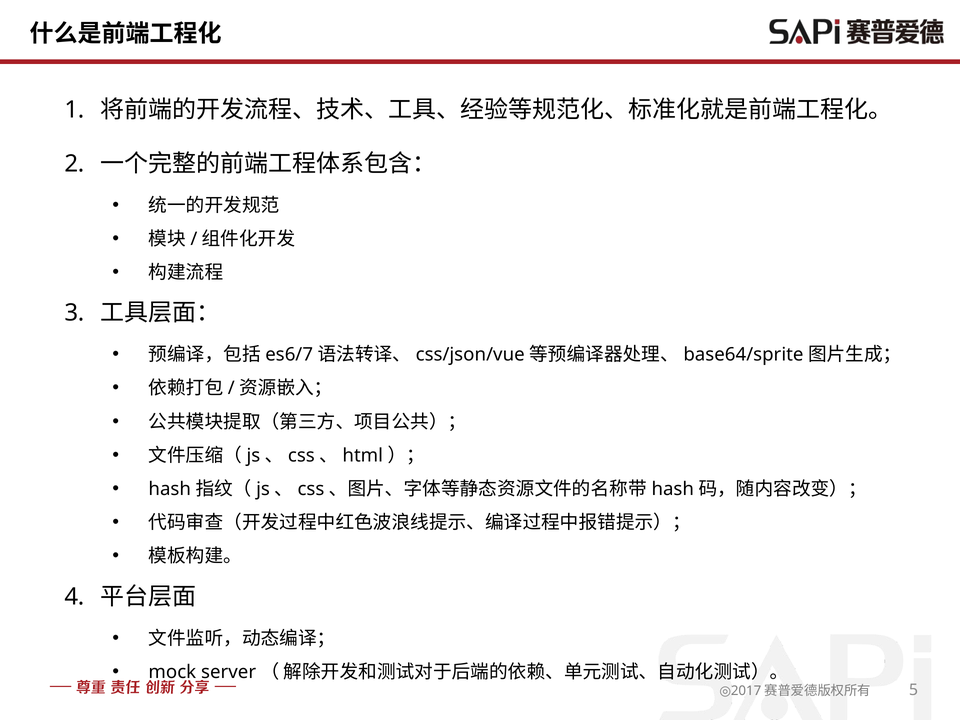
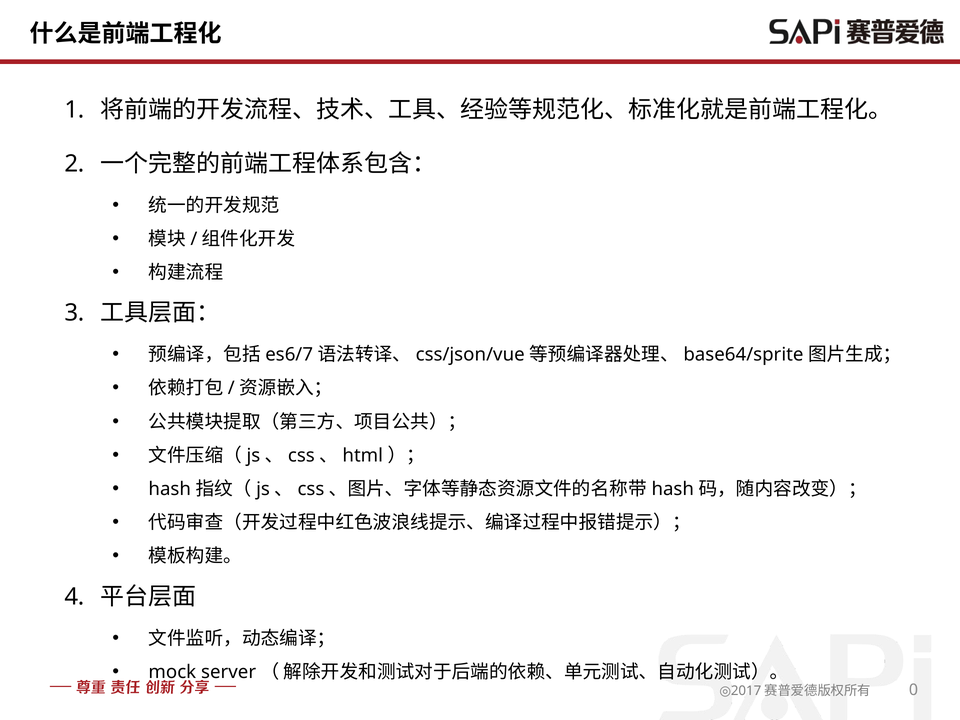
5: 5 -> 0 (914, 690)
